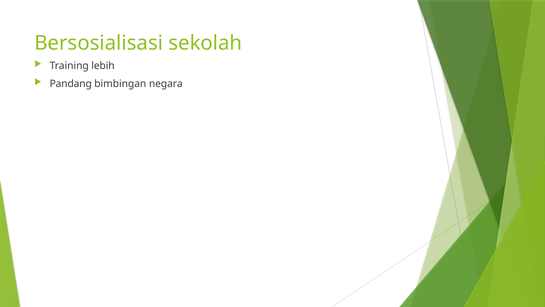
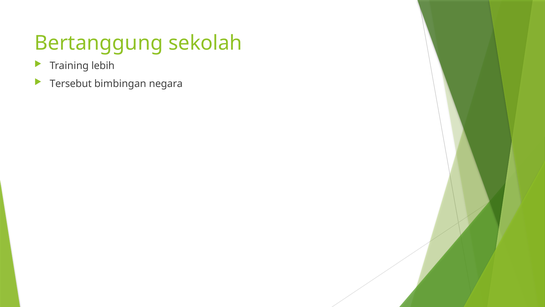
Bersosialisasi: Bersosialisasi -> Bertanggung (99, 43)
Pandang: Pandang -> Tersebut (71, 84)
